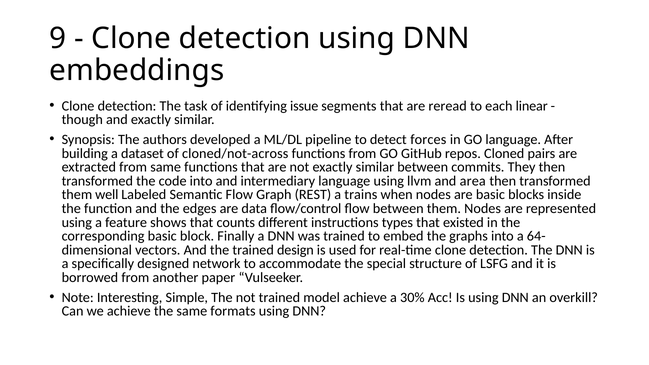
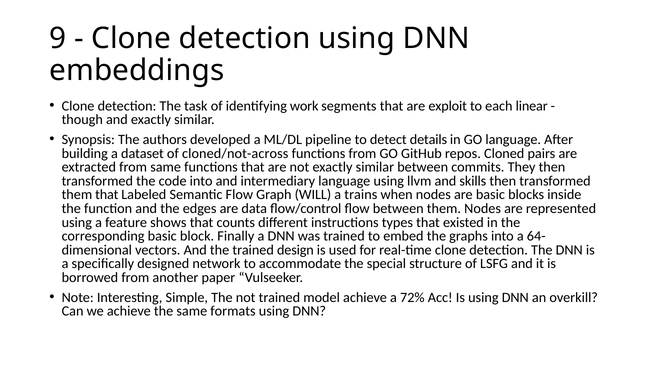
issue: issue -> work (304, 106)
reread: reread -> exploit (448, 106)
forces: forces -> details (428, 140)
area: area -> skills (473, 181)
them well: well -> that (107, 195)
REST: REST -> WILL (313, 195)
30%: 30% -> 72% (412, 297)
